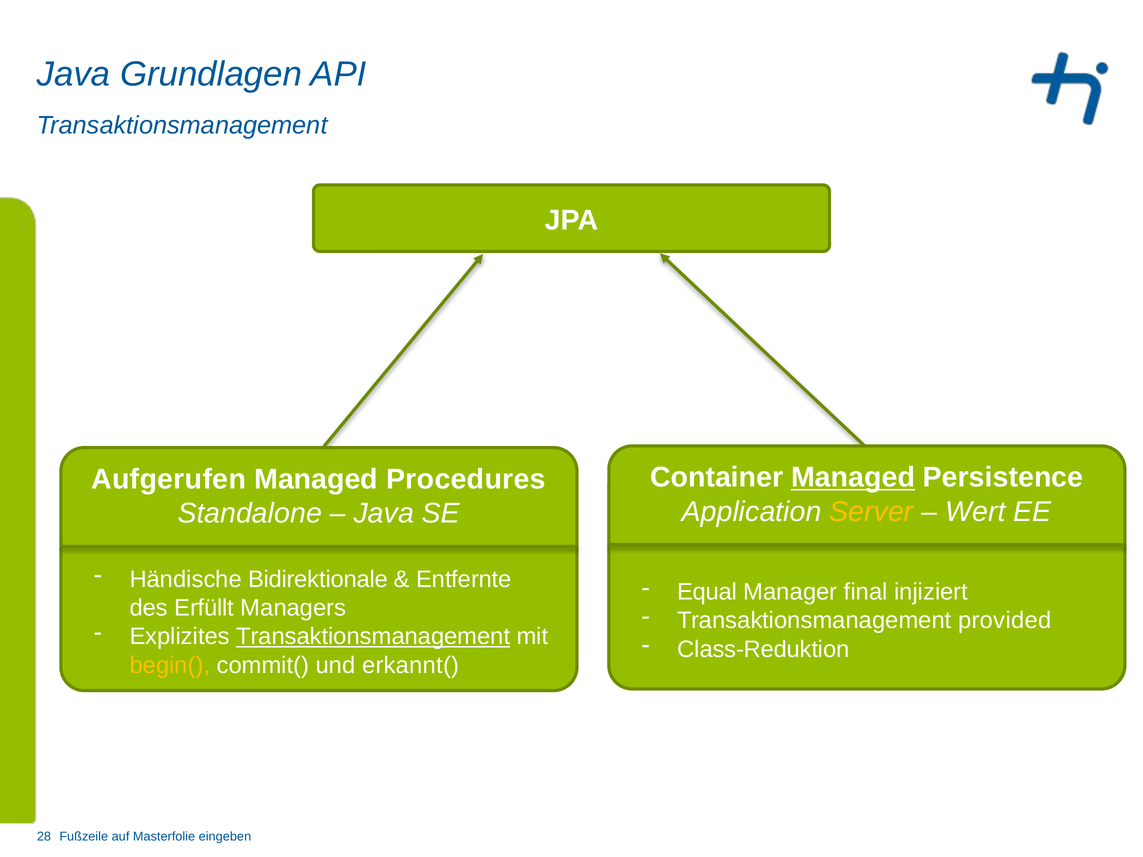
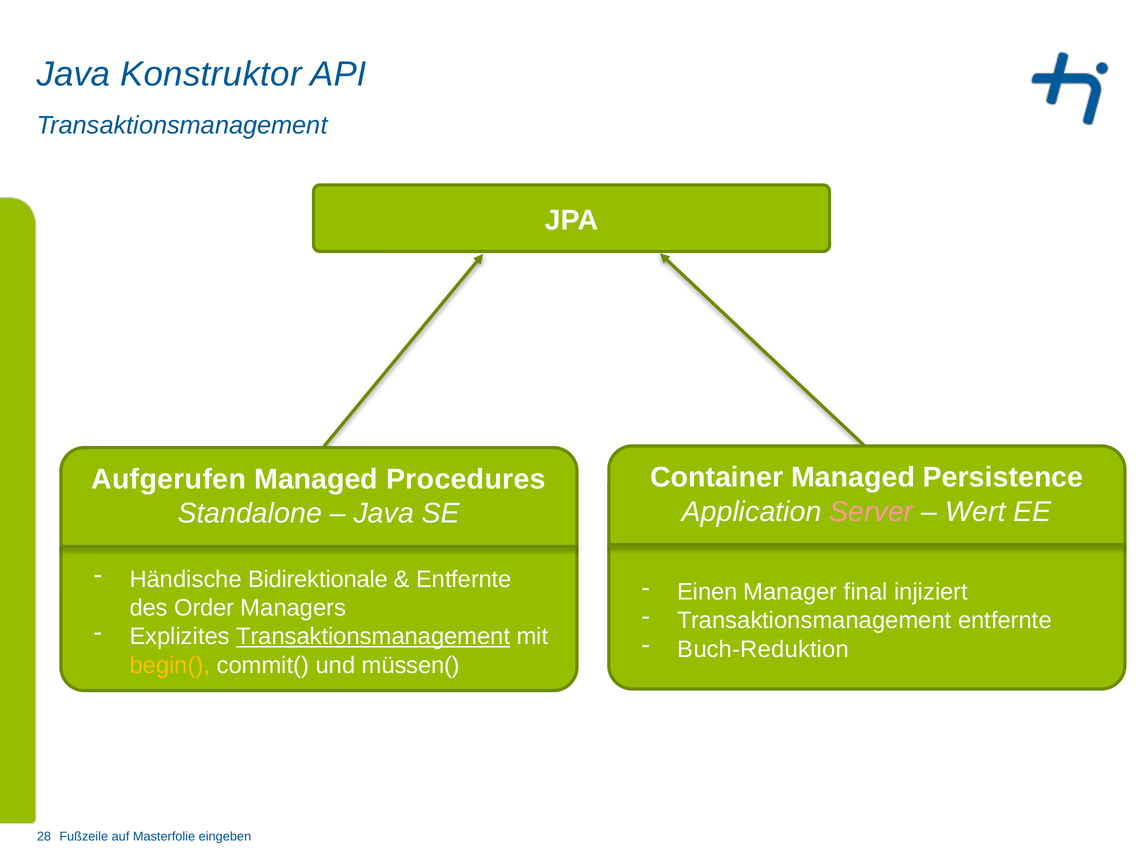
Grundlagen: Grundlagen -> Konstruktor (211, 74)
Managed underline: present -> none (853, 478)
Server colour: yellow -> pink (871, 512)
Equal: Equal -> Einen (707, 592)
Erfüllt: Erfüllt -> Order (204, 608)
Transaktionsmanagement provided: provided -> entfernte (1005, 621)
Class-Reduktion: Class-Reduktion -> Buch-Reduktion (763, 649)
erkannt(: erkannt( -> müssen( (411, 665)
